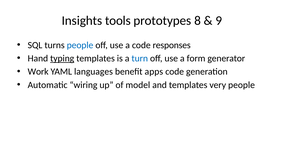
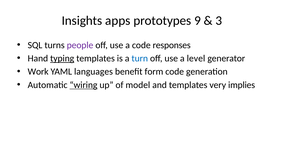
tools: tools -> apps (118, 21)
8: 8 -> 9 (197, 21)
9: 9 -> 3 (219, 21)
people colour: blue -> purple (80, 45)
form: form -> level (196, 58)
apps: apps -> form (154, 72)
wiring underline: none -> present (84, 85)
very people: people -> implies (242, 85)
